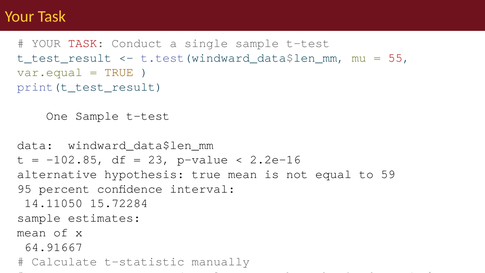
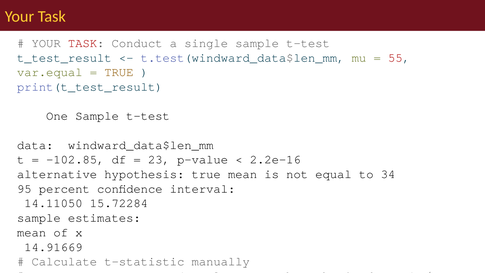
59: 59 -> 34 (388, 174)
64.91667: 64.91667 -> 14.91669 (53, 247)
